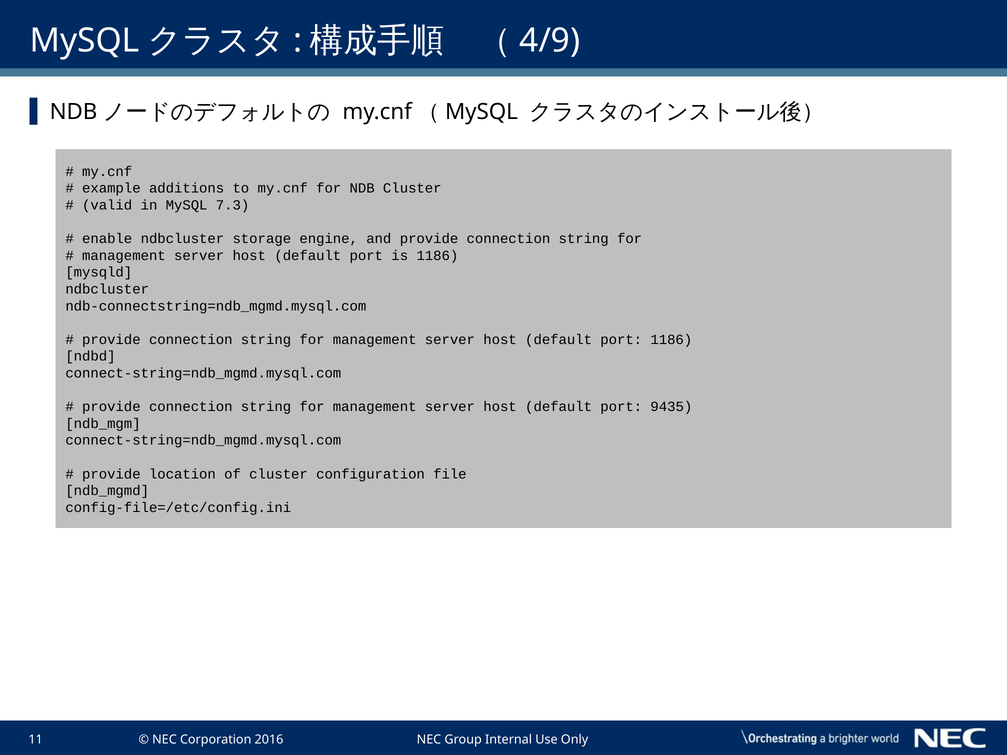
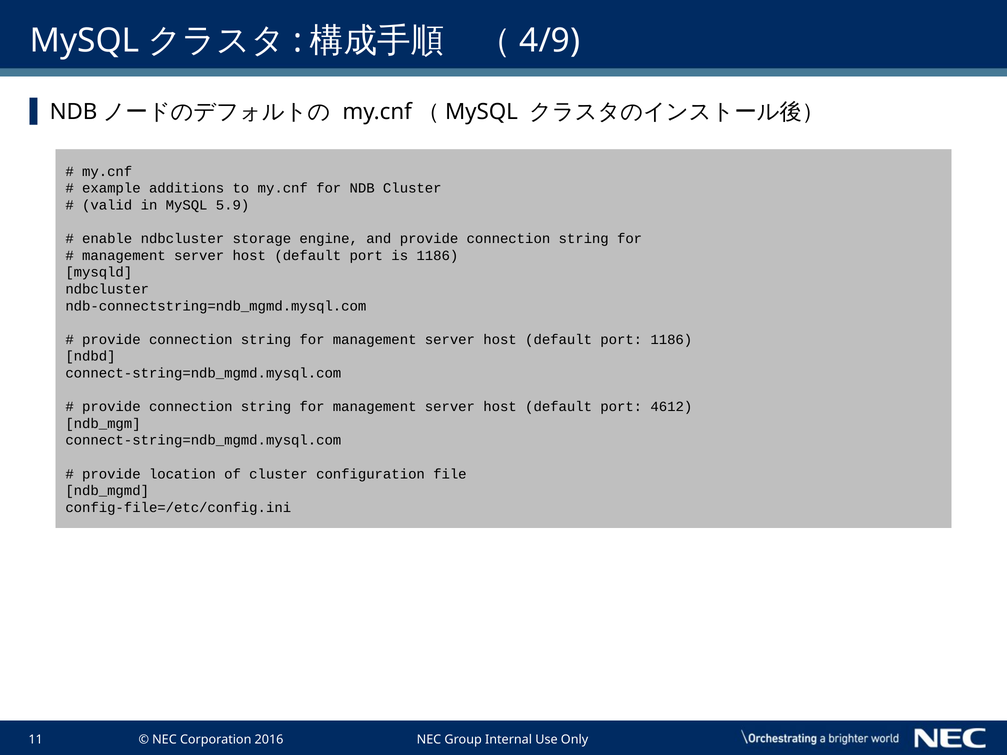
7.3: 7.3 -> 5.9 (233, 205)
9435: 9435 -> 4612 (671, 407)
